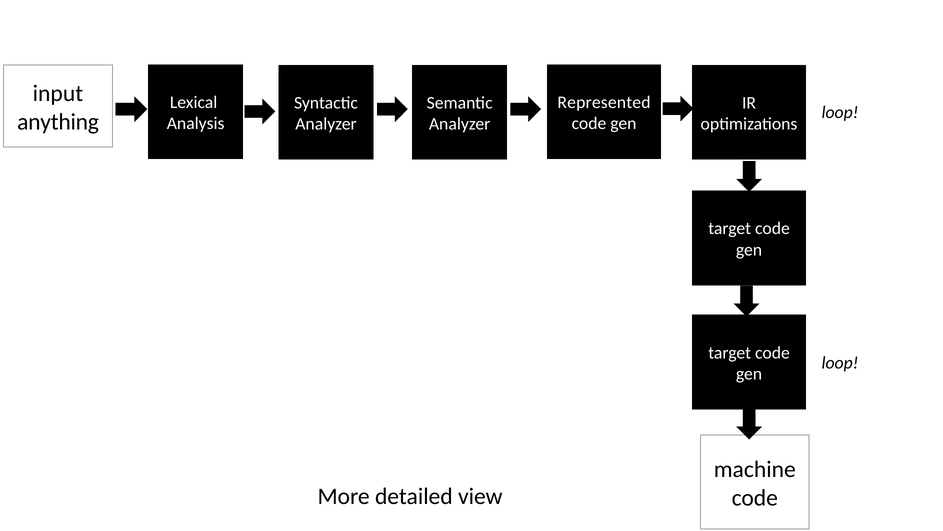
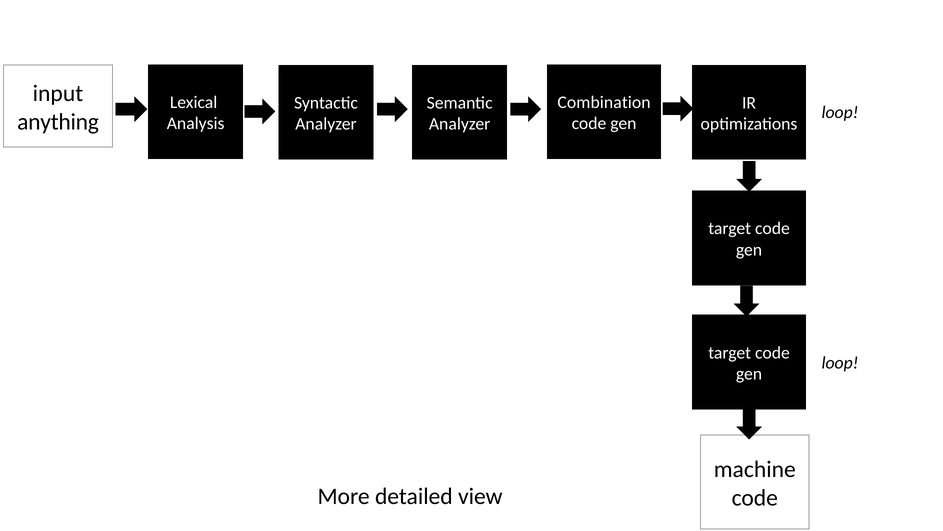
Represented: Represented -> Combination (604, 102)
